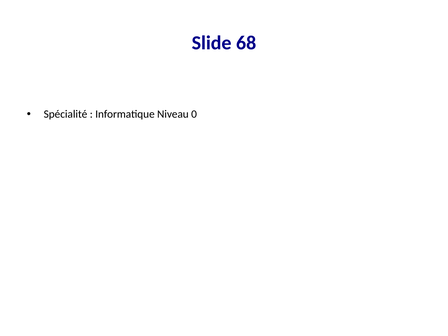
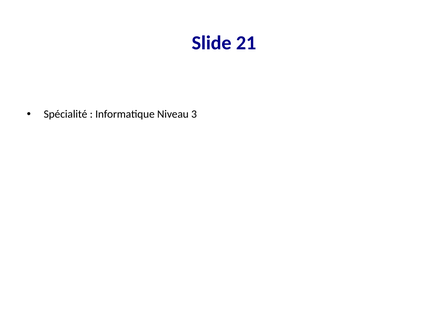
68: 68 -> 21 (246, 43)
0: 0 -> 3 (194, 114)
